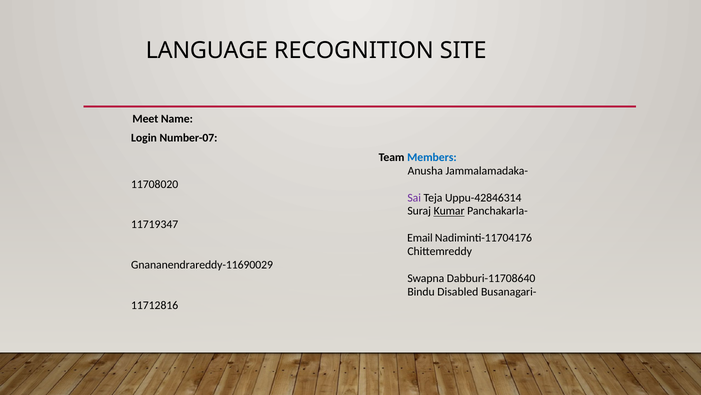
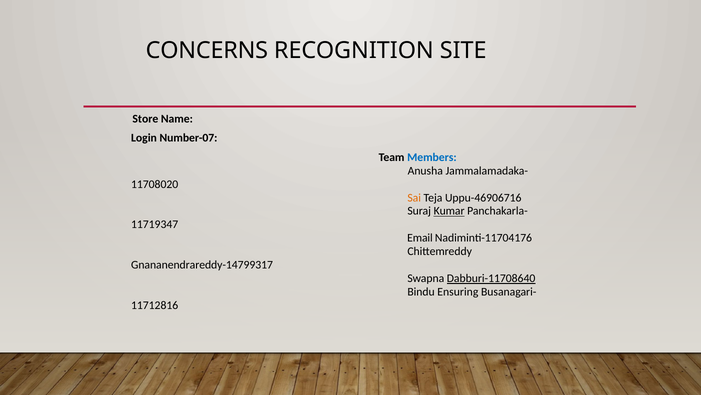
LANGUAGE: LANGUAGE -> CONCERNS (207, 51)
Meet: Meet -> Store (145, 118)
Sai colour: purple -> orange (414, 197)
Uppu-42846314: Uppu-42846314 -> Uppu-46906716 (483, 197)
Gnananendrareddy-11690029: Gnananendrareddy-11690029 -> Gnananendrareddy-14799317 (202, 264)
Dabburi-11708640 underline: none -> present (491, 278)
Disabled: Disabled -> Ensuring (458, 291)
